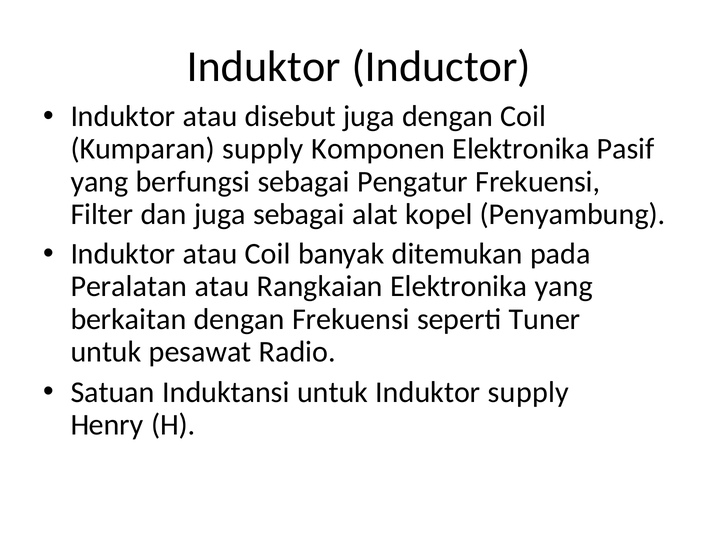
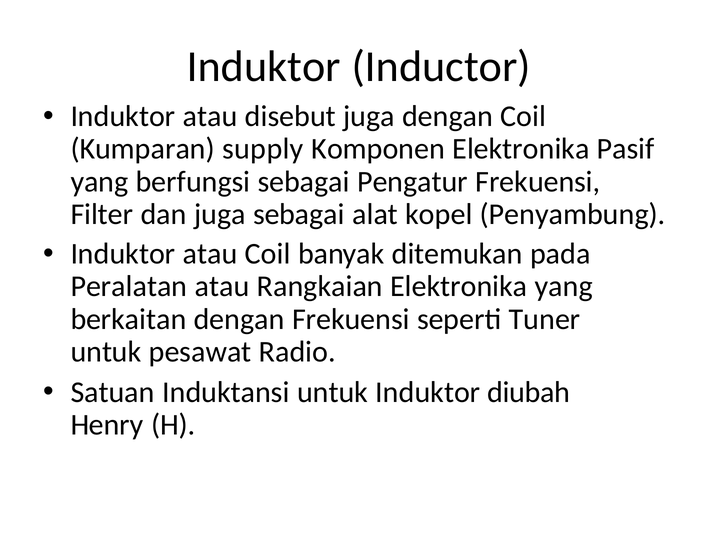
Induktor supply: supply -> diubah (529, 392)
